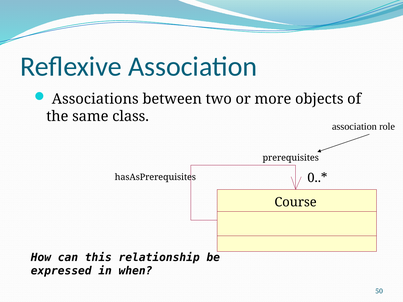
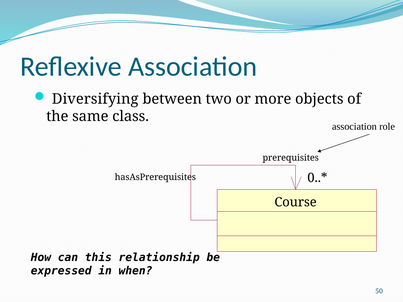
Associations: Associations -> Diversifying (95, 99)
